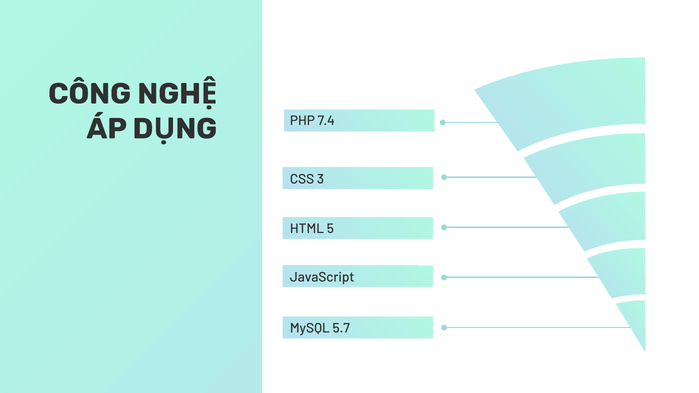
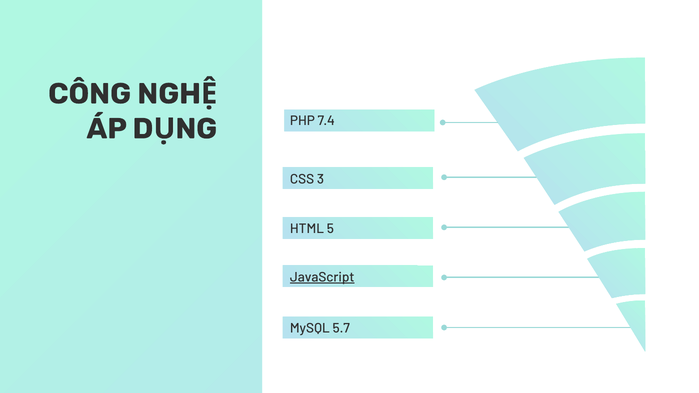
JavaScript underline: none -> present (322, 277)
